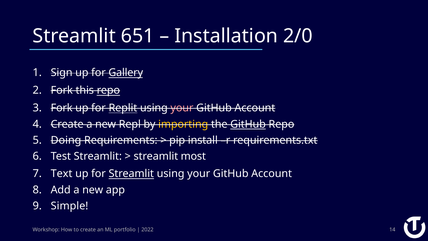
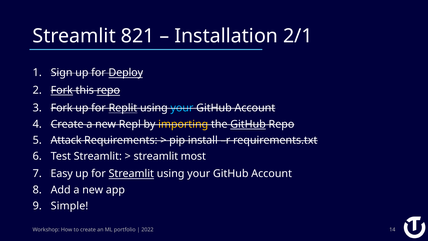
651: 651 -> 821 (138, 36)
2/0: 2/0 -> 2/1 (298, 36)
Gallery: Gallery -> Deploy (126, 73)
Fork underline: none -> present (62, 90)
your colour: pink -> light blue (182, 108)
Doing: Doing -> Attack (66, 140)
Text: Text -> Easy (62, 174)
